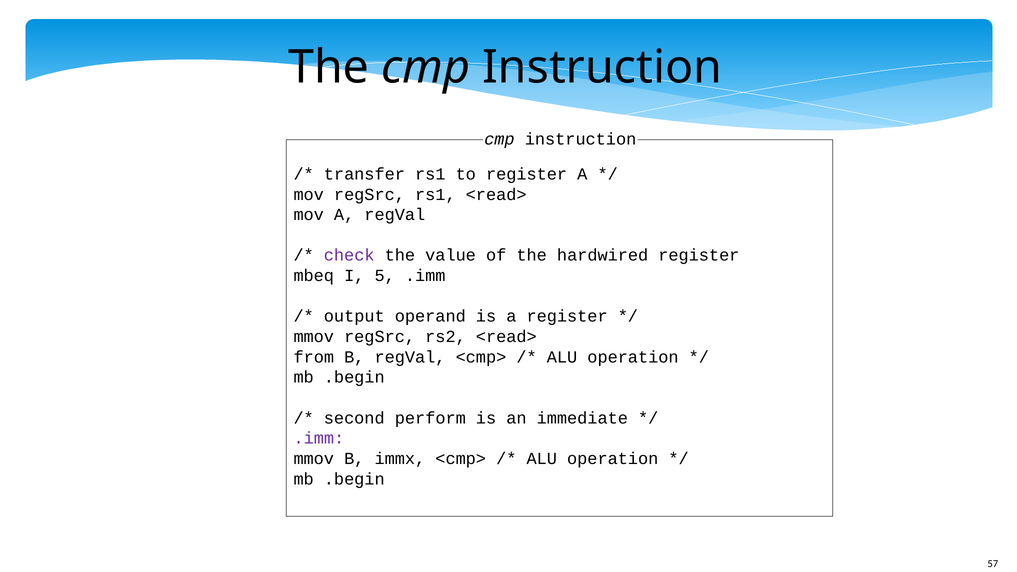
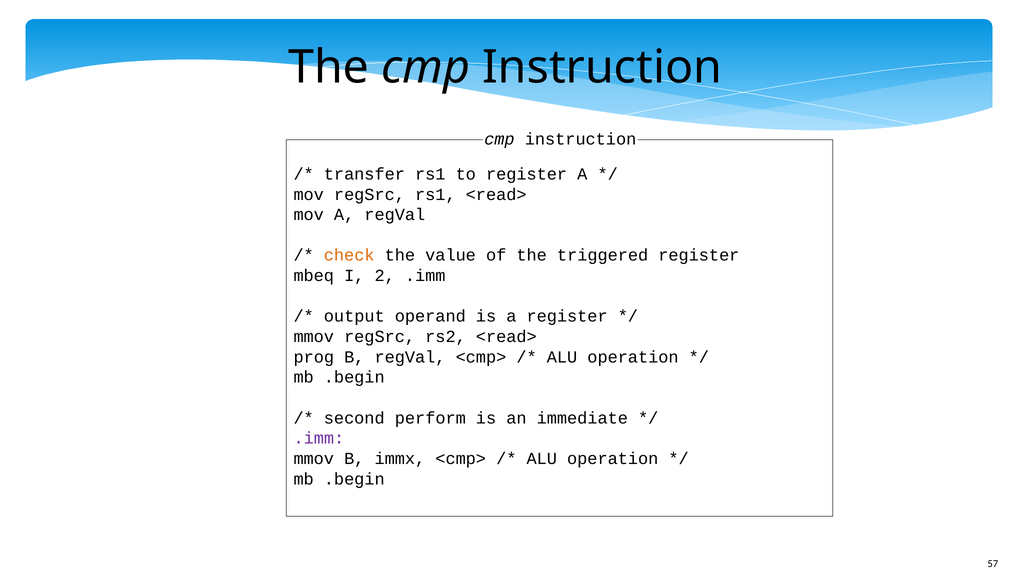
check colour: purple -> orange (349, 255)
hardwired: hardwired -> triggered (603, 255)
5: 5 -> 2 (385, 276)
from: from -> prog (314, 357)
